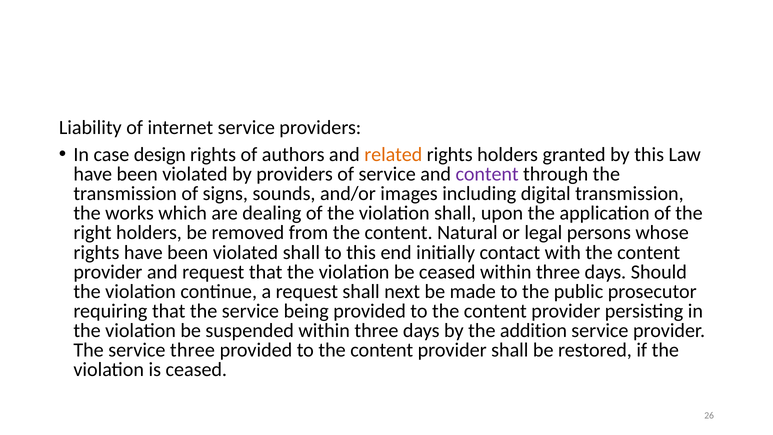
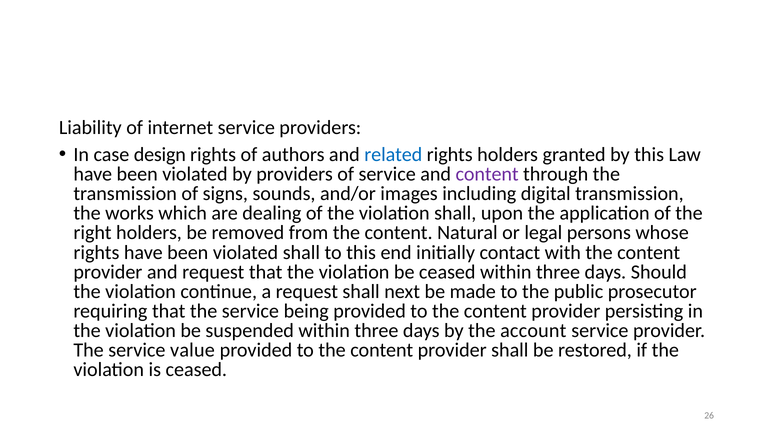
related colour: orange -> blue (393, 154)
addition: addition -> account (533, 330)
service three: three -> value (192, 350)
